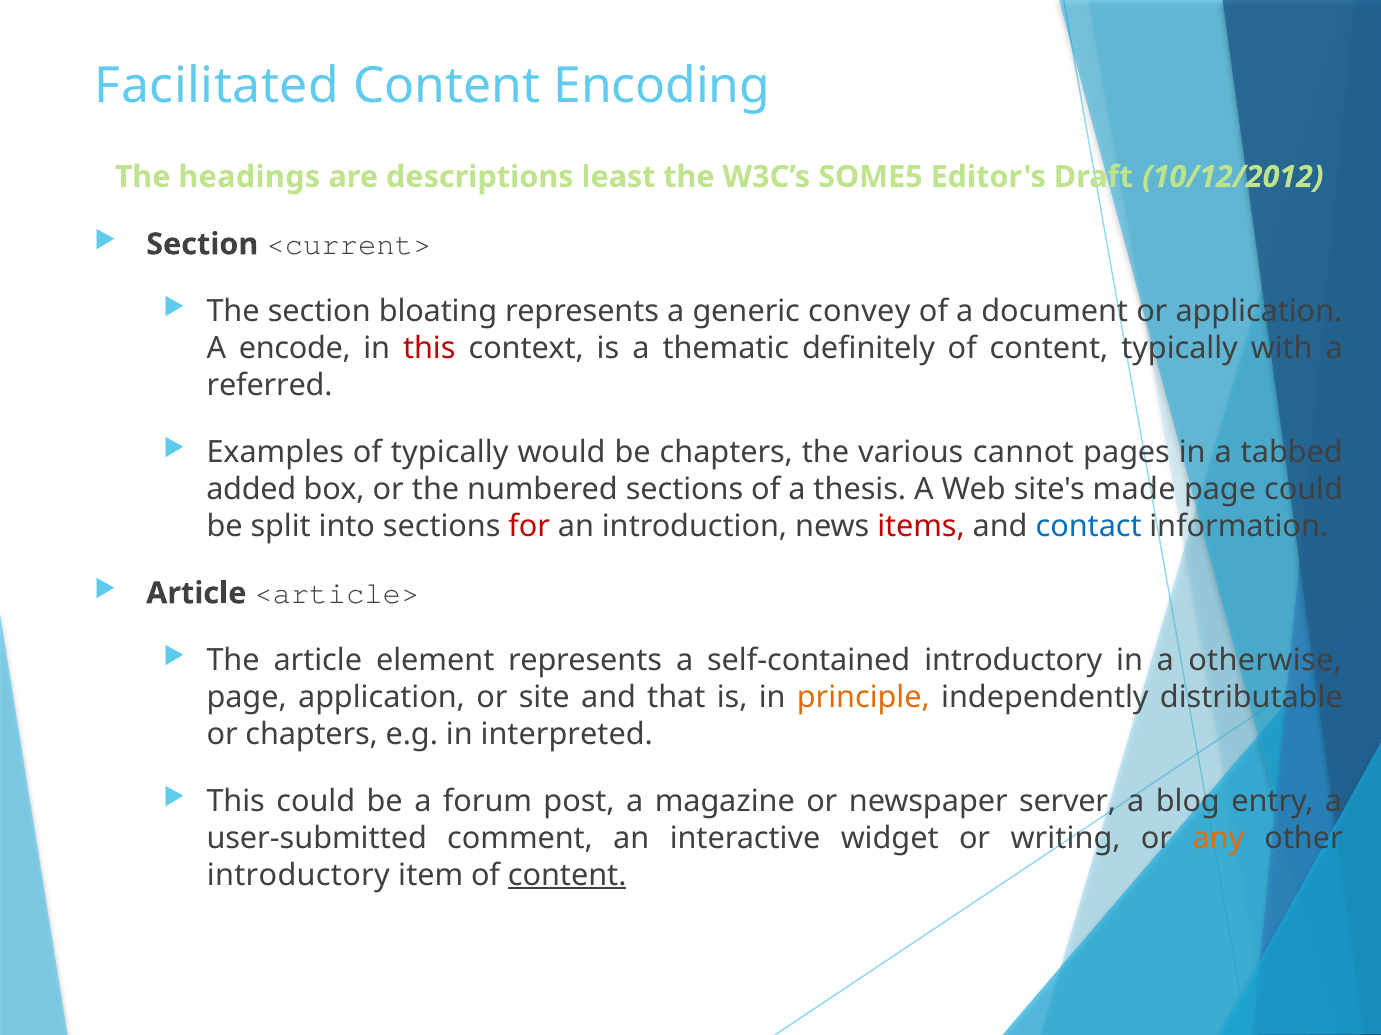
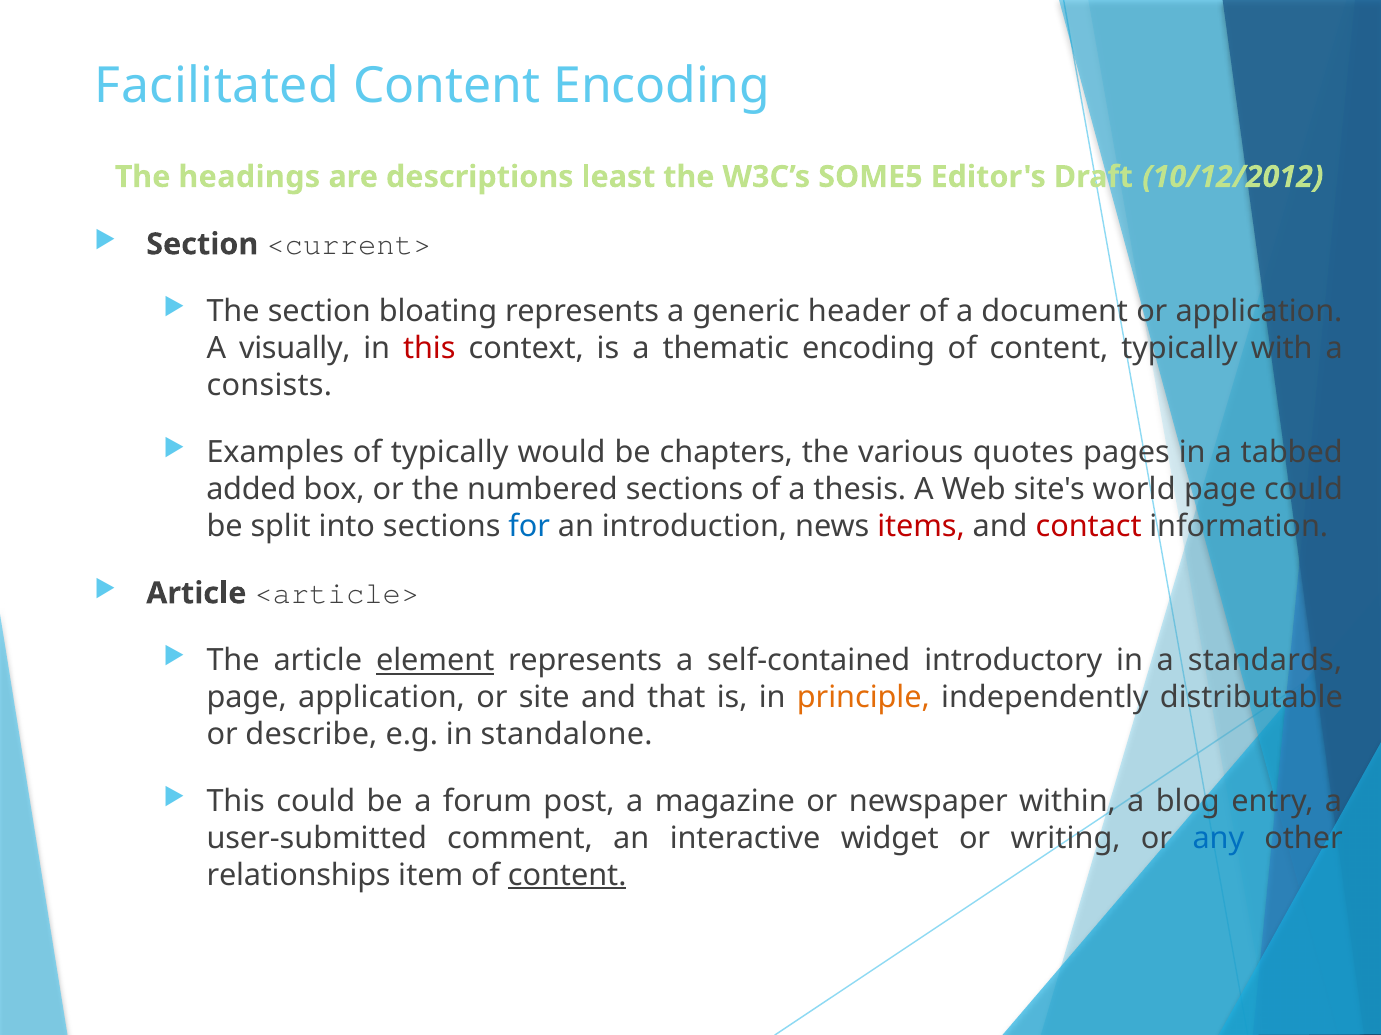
convey: convey -> header (859, 312)
encode: encode -> visually (295, 349)
thematic definitely: definitely -> encoding (869, 349)
referred: referred -> consists (269, 385)
cannot: cannot -> quotes (1023, 453)
made: made -> world (1134, 490)
for colour: red -> blue (529, 526)
contact colour: blue -> red (1089, 526)
element underline: none -> present (435, 661)
otherwise: otherwise -> standards (1265, 661)
or chapters: chapters -> describe (311, 735)
interpreted: interpreted -> standalone (567, 735)
server: server -> within (1068, 802)
any colour: orange -> blue (1218, 839)
introductory: introductory -> relationships (299, 876)
